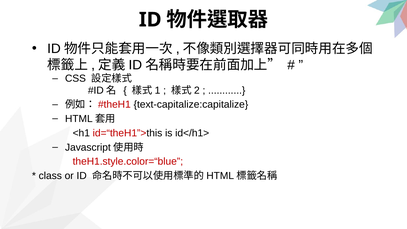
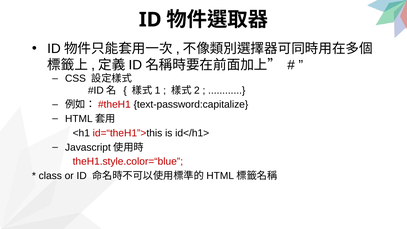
text-capitalize:capitalize: text-capitalize:capitalize -> text-password:capitalize (191, 105)
